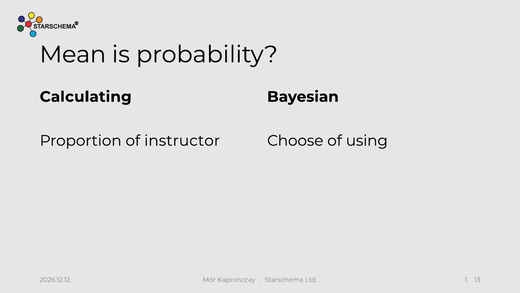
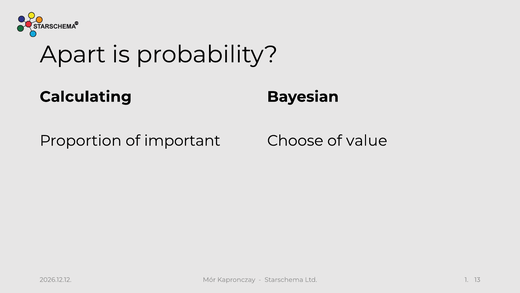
Mean: Mean -> Apart (73, 54)
instructor: instructor -> important (182, 140)
using: using -> value (367, 140)
